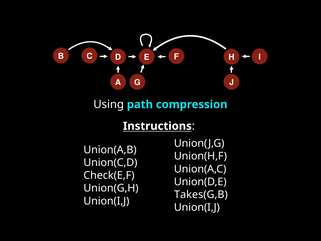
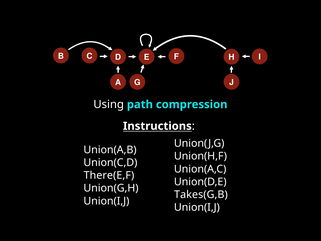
Check(E,F: Check(E,F -> There(E,F (109, 175)
